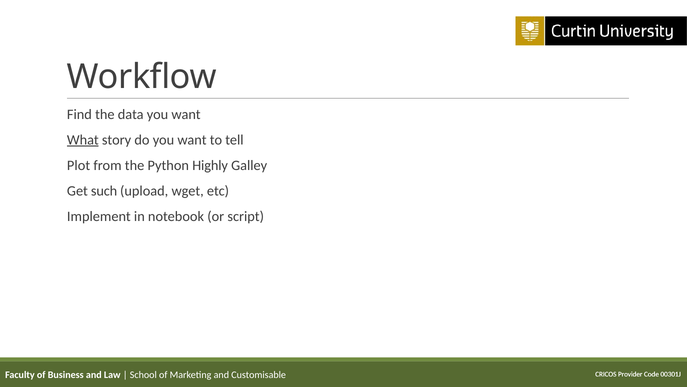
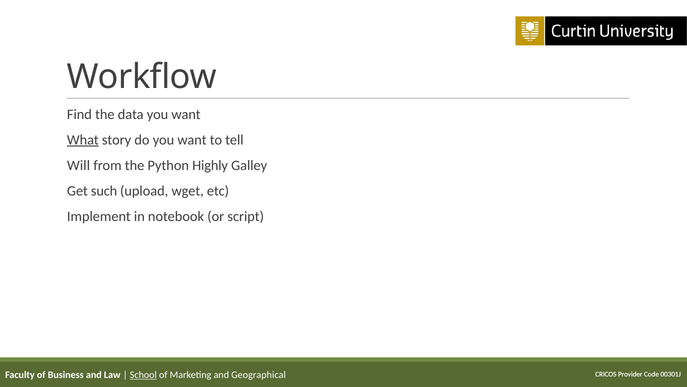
Plot: Plot -> Will (79, 165)
School underline: none -> present (143, 374)
Customisable: Customisable -> Geographical (259, 374)
